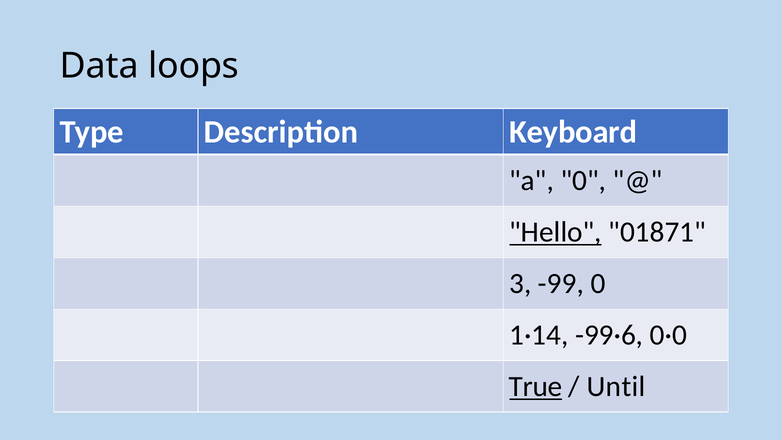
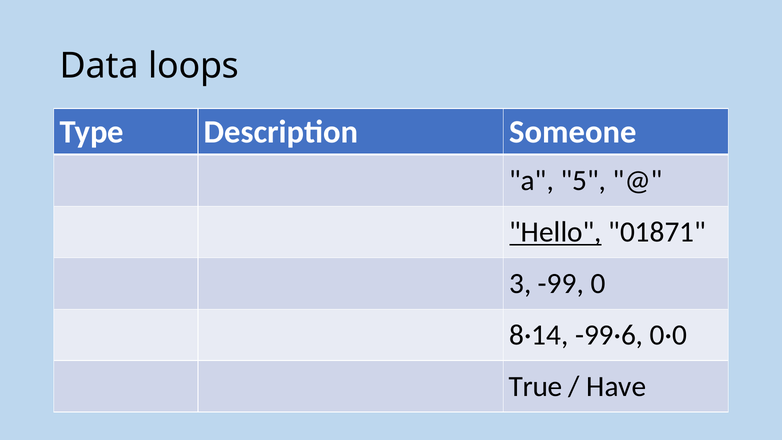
Keyboard: Keyboard -> Someone (573, 132)
a 0: 0 -> 5 (583, 181)
1·14: 1·14 -> 8·14 (539, 335)
True underline: present -> none (536, 387)
Until: Until -> Have (616, 387)
